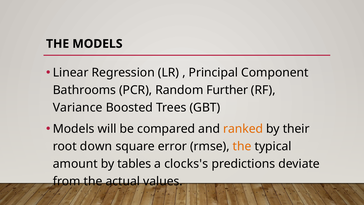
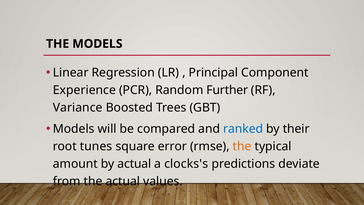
Bathrooms: Bathrooms -> Experience (84, 90)
ranked colour: orange -> blue (243, 129)
down: down -> tunes (96, 146)
by tables: tables -> actual (134, 164)
